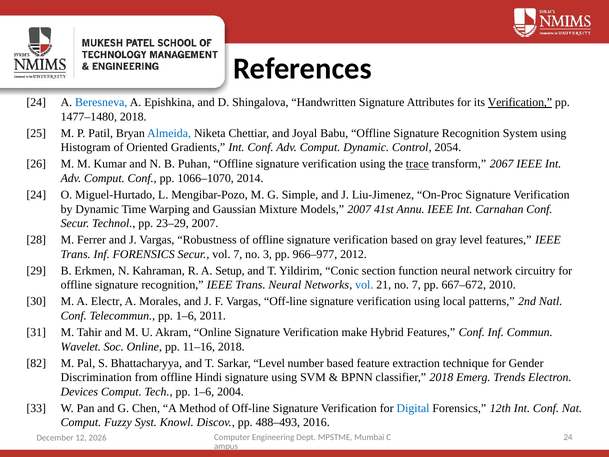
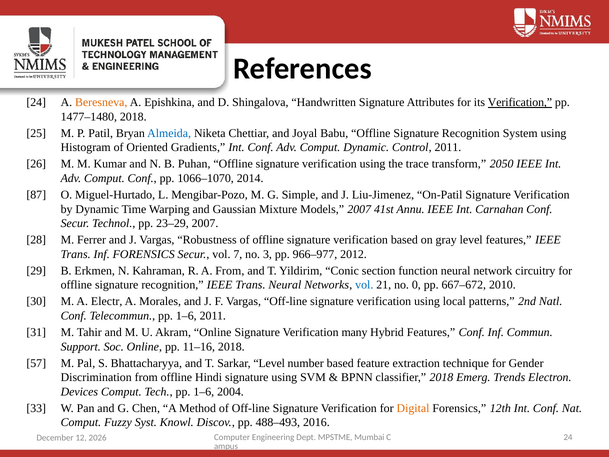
Beresneva colour: blue -> orange (101, 102)
Control 2054: 2054 -> 2011 (448, 147)
trace underline: present -> none (417, 164)
2067: 2067 -> 2050 (502, 164)
24: 24 -> 87 (36, 195)
On-Proc: On-Proc -> On-Patil (440, 195)
A Setup: Setup -> From (230, 271)
no 7: 7 -> 0 (416, 285)
make: make -> many (355, 332)
Wavelet: Wavelet -> Support (81, 346)
82: 82 -> 57 (36, 363)
Digital colour: blue -> orange (413, 408)
